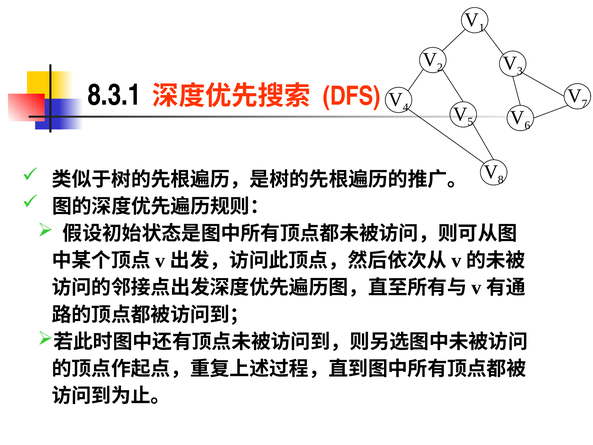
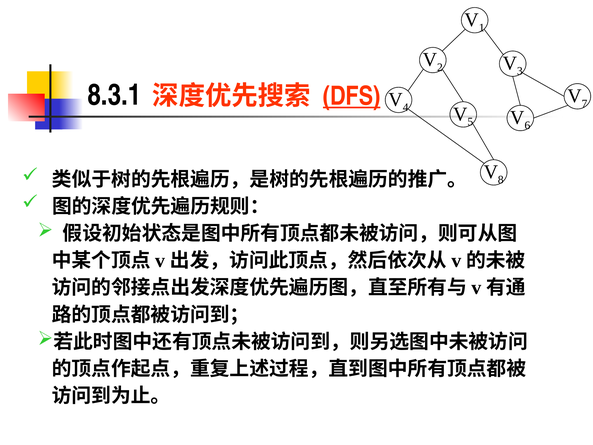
DFS underline: none -> present (352, 96)
